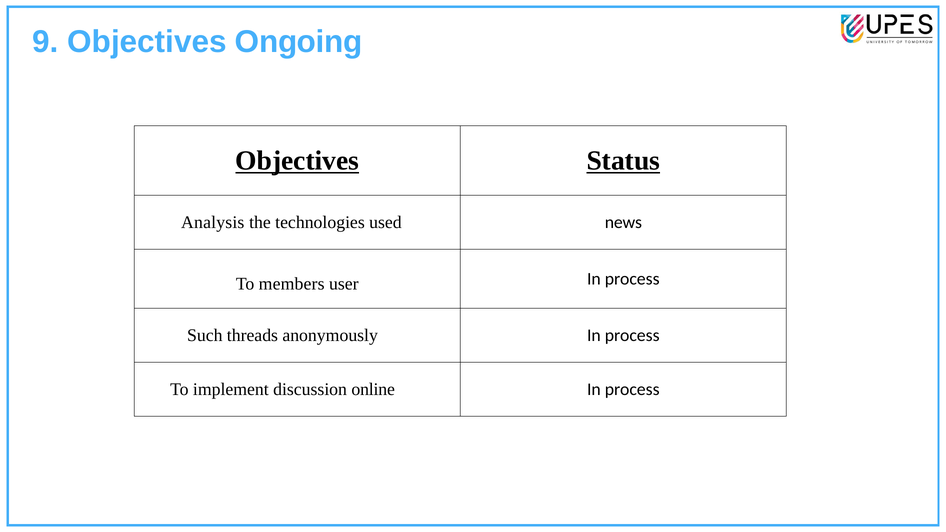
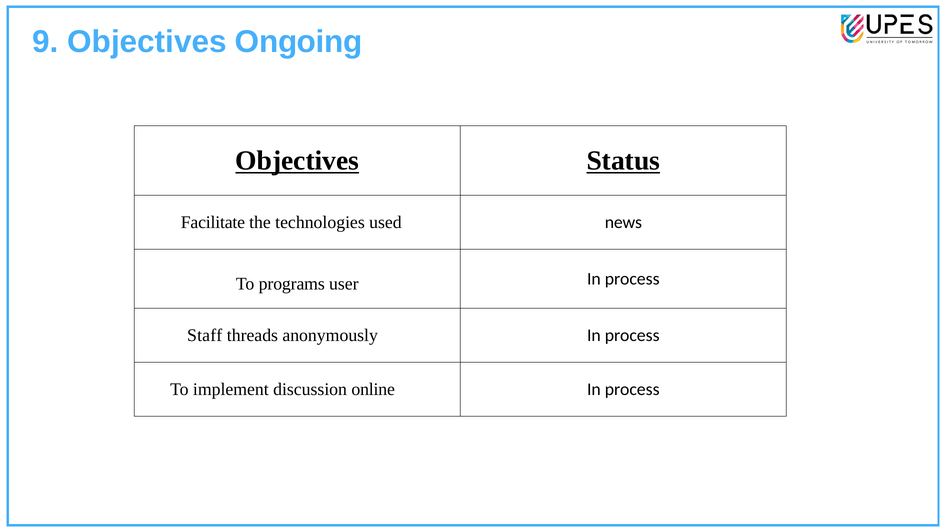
Analysis: Analysis -> Facilitate (213, 222)
members: members -> programs (292, 284)
Such: Such -> Staff (205, 335)
